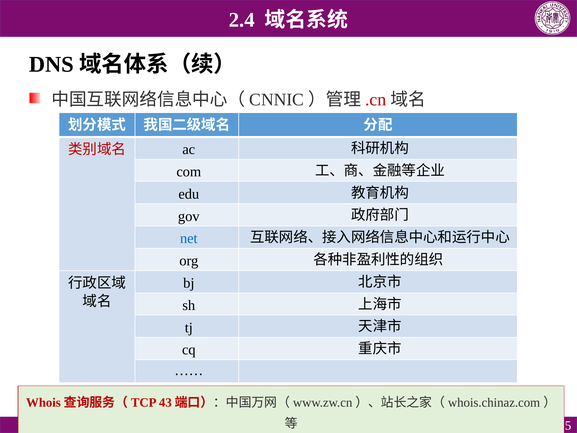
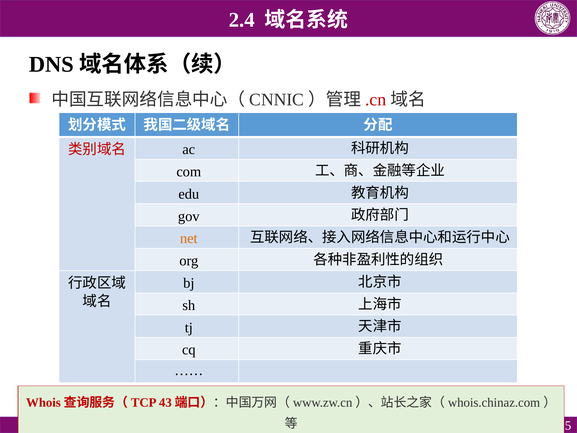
net colour: blue -> orange (189, 238)
